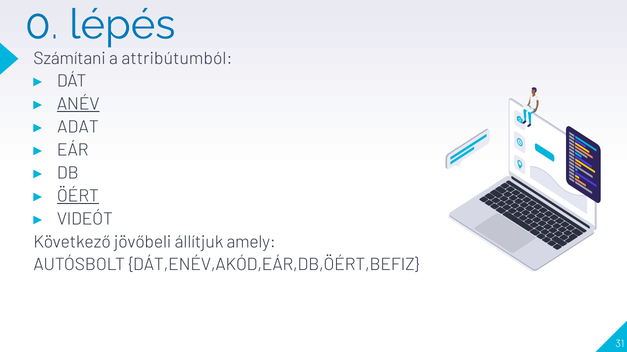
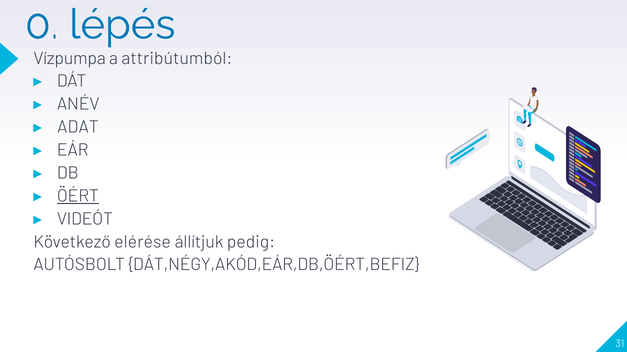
Számítani: Számítani -> Vízpumpa (70, 58)
ANÉV underline: present -> none (78, 104)
jövőbeli: jövőbeli -> elérése (143, 242)
amely: amely -> pedig (251, 242)
DÁT,ENÉV,AKÓD,EÁR,DB,ÖÉRT,BEFIZ: DÁT,ENÉV,AKÓD,EÁR,DB,ÖÉRT,BEFIZ -> DÁT,NÉGY,AKÓD,EÁR,DB,ÖÉRT,BEFIZ (274, 265)
